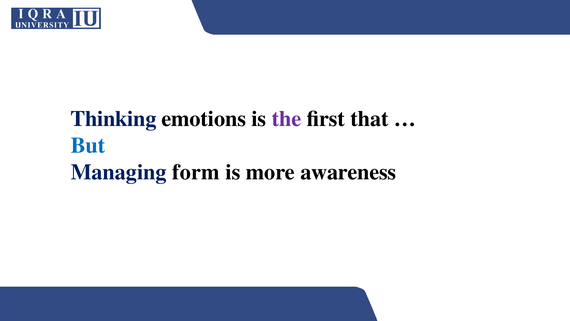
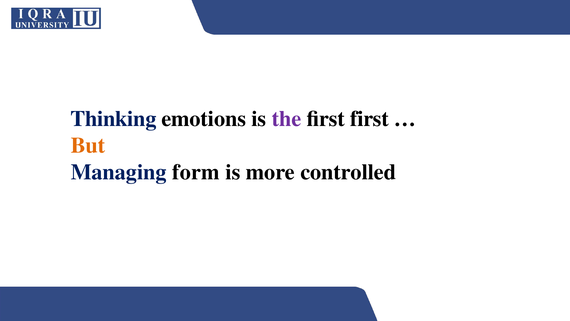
first that: that -> first (370, 119)
But colour: blue -> orange (88, 145)
awareness: awareness -> controlled (348, 172)
